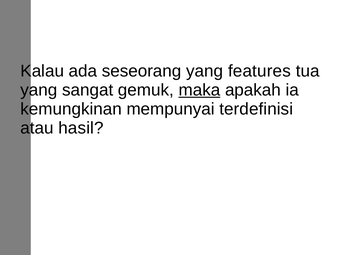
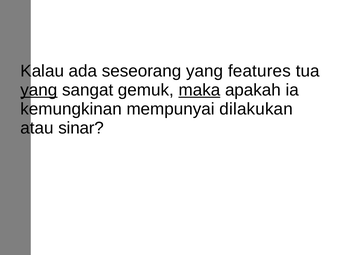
yang underline: none -> present (39, 90)
terdefinisi: terdefinisi -> dilakukan (256, 109)
hasil: hasil -> sinar (81, 128)
